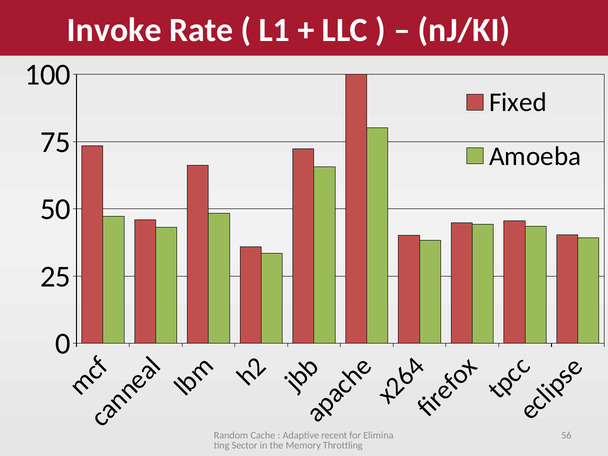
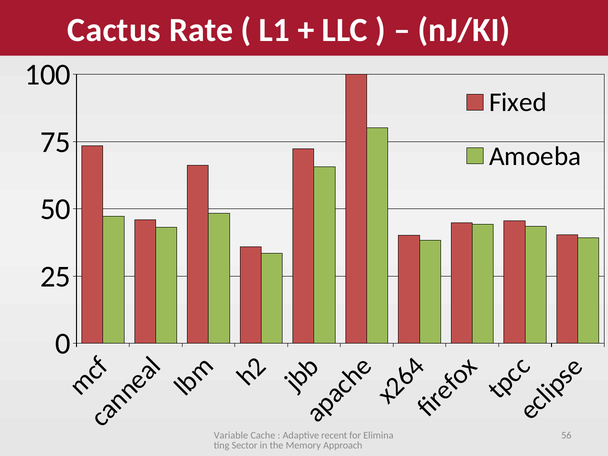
Invoke: Invoke -> Cactus (114, 30)
Random: Random -> Variable (231, 435)
Throttling: Throttling -> Approach (343, 446)
